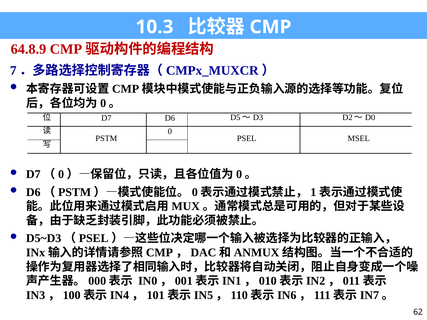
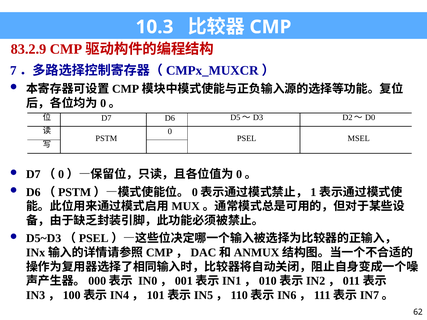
64.8.9: 64.8.9 -> 83.2.9 (28, 49)
